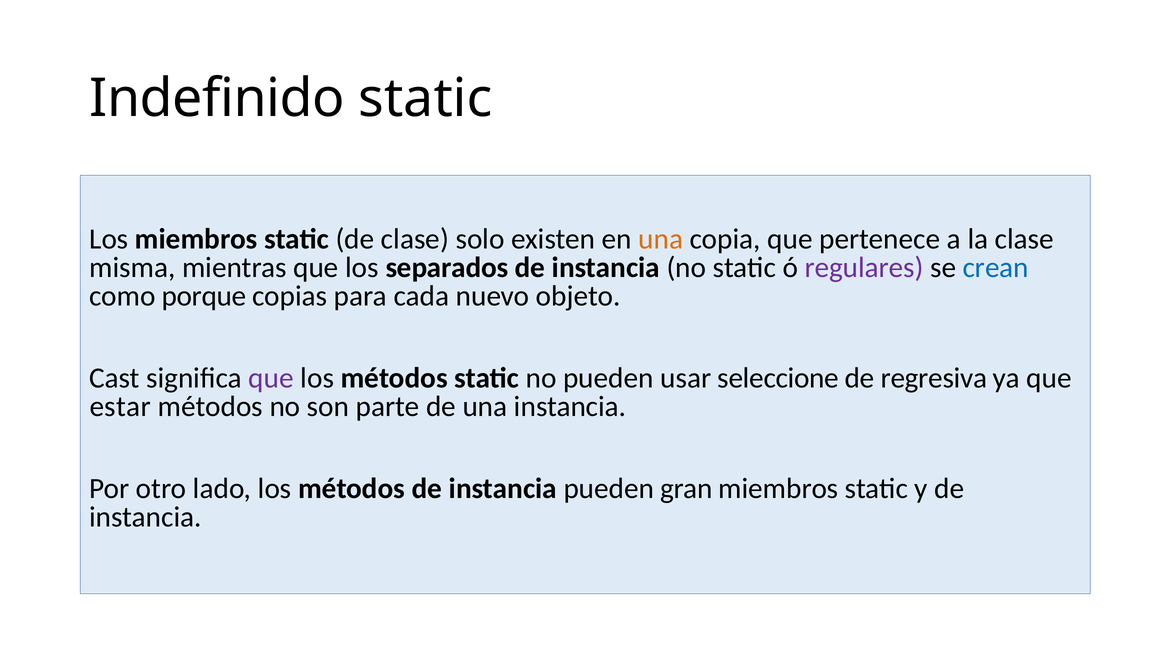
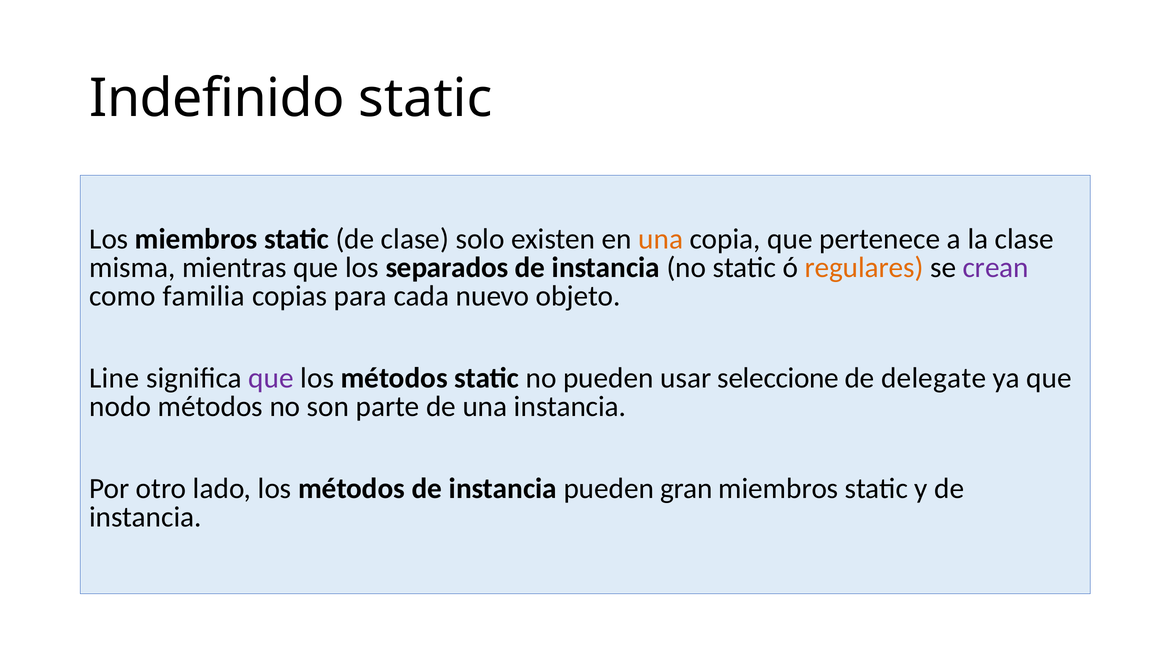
regulares colour: purple -> orange (864, 267)
crean colour: blue -> purple (996, 267)
porque: porque -> familia (204, 296)
Cast: Cast -> Line (114, 378)
regresiva: regresiva -> delegate (934, 378)
estar: estar -> nodo (120, 406)
